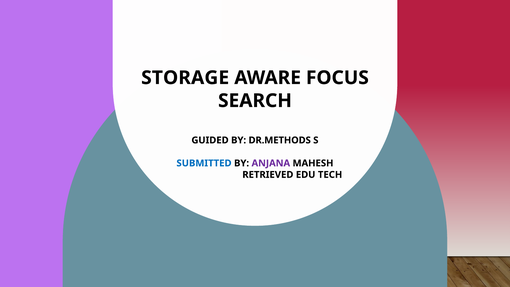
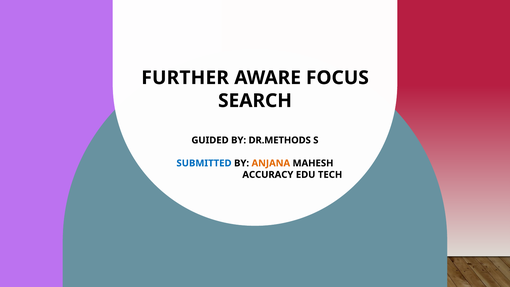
STORAGE: STORAGE -> FURTHER (185, 78)
ANJANA colour: purple -> orange (271, 163)
RETRIEVED: RETRIEVED -> ACCURACY (268, 175)
